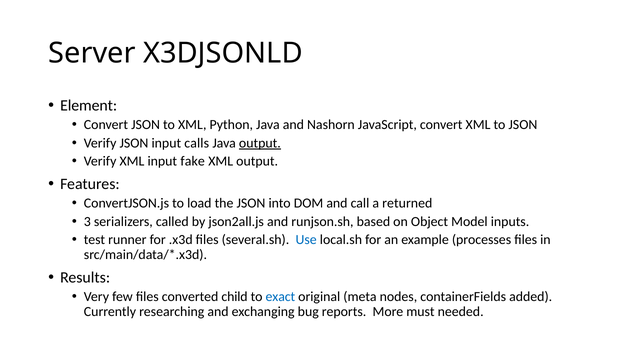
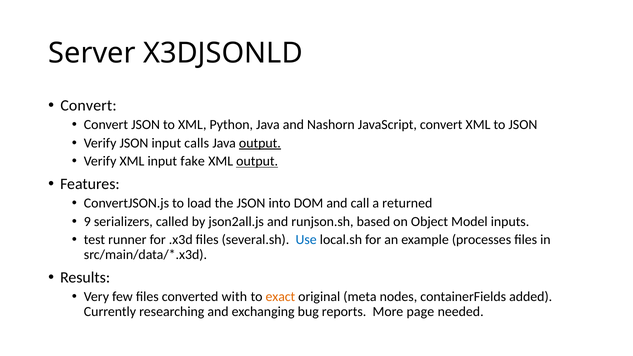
Element: Element -> Convert (89, 106)
output underline: none -> present (257, 161)
3: 3 -> 9 (87, 222)
child: child -> with (234, 297)
exact colour: blue -> orange (280, 297)
must: must -> page (420, 312)
